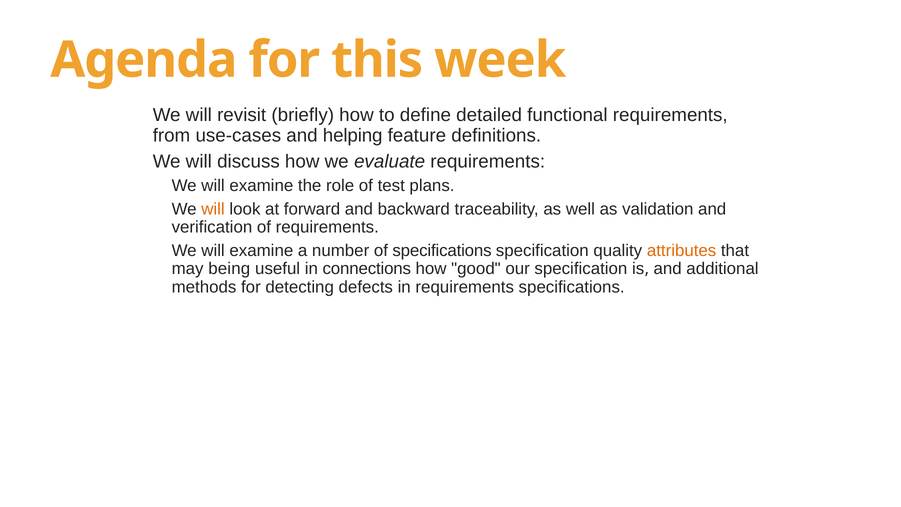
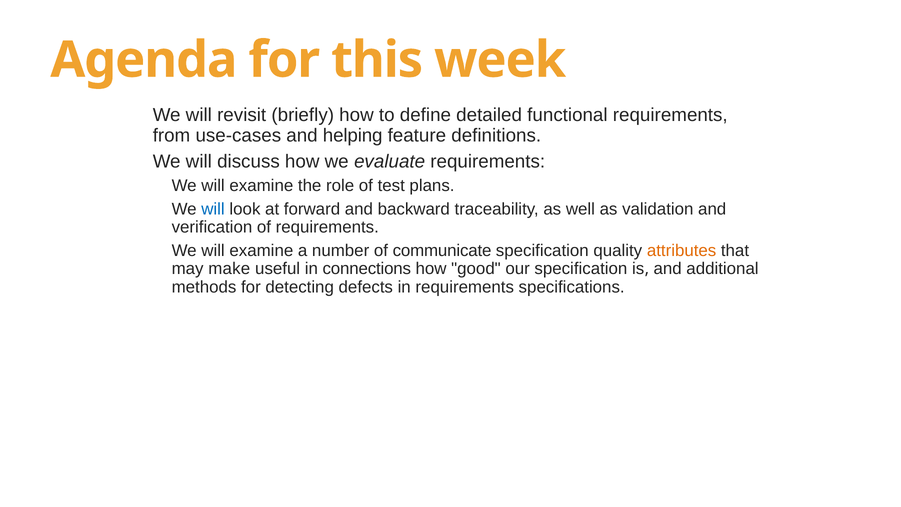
will colour: orange -> blue (213, 209)
of specifications: specifications -> communicate (442, 251)
being: being -> make (229, 269)
